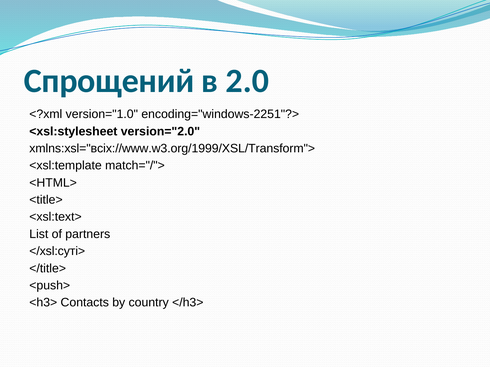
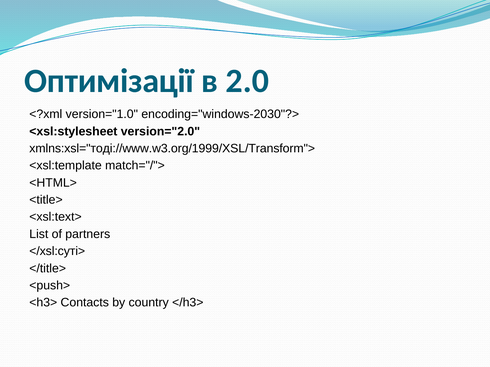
Спрощений: Спрощений -> Оптимізації (109, 81)
encoding="windows-2251"?>: encoding="windows-2251"?> -> encoding="windows-2030"?> (220, 114)
xmlns:xsl="всіх://www.w3.org/1999/XSL/Transform">: xmlns:xsl="всіх://www.w3.org/1999/XSL/Transform"> -> xmlns:xsl="тоді://www.w3.org/1999/XSL/Transform"> (172, 149)
